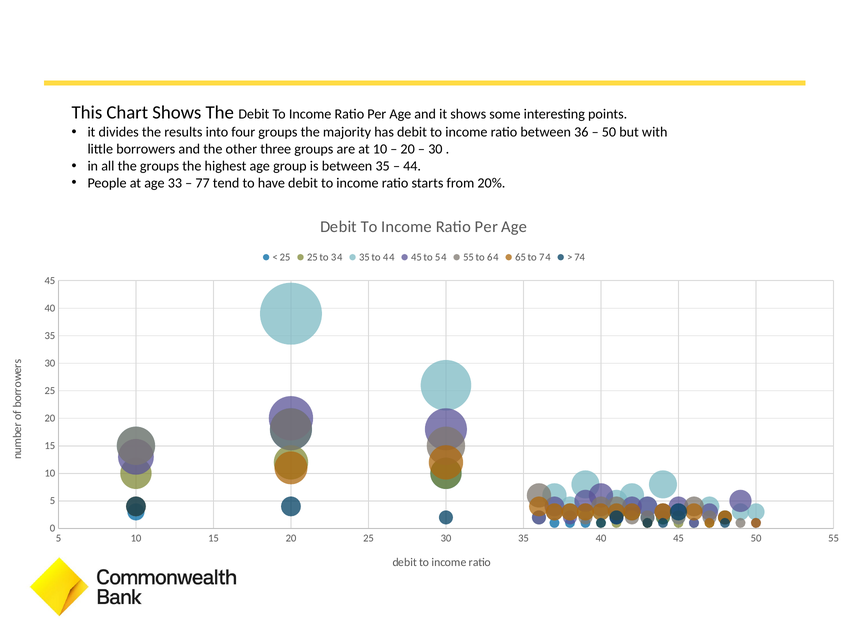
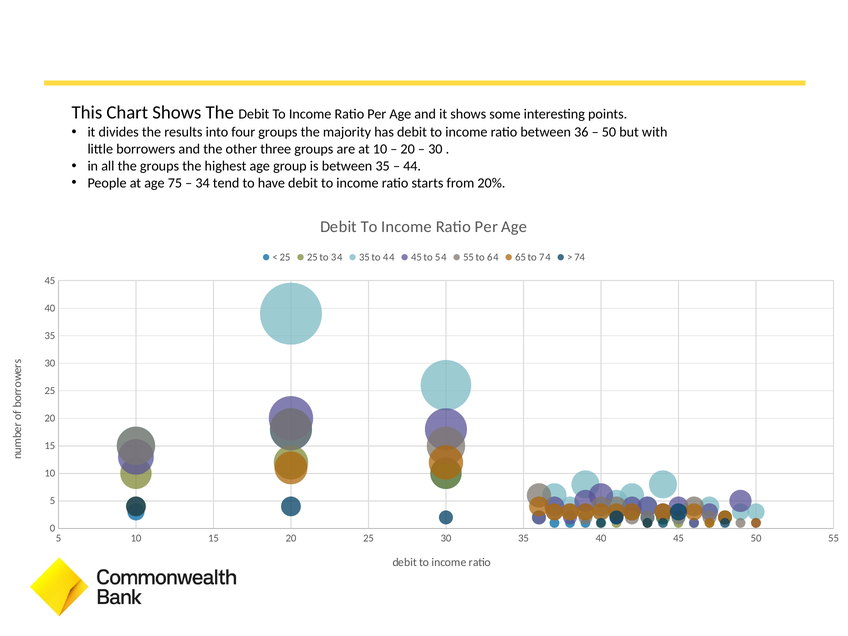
33: 33 -> 75 (175, 183)
77: 77 -> 34 (203, 183)
